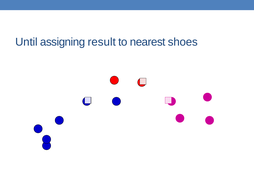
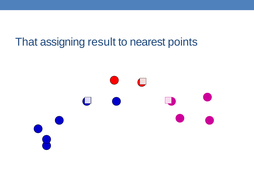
Until: Until -> That (26, 42)
shoes: shoes -> points (183, 42)
